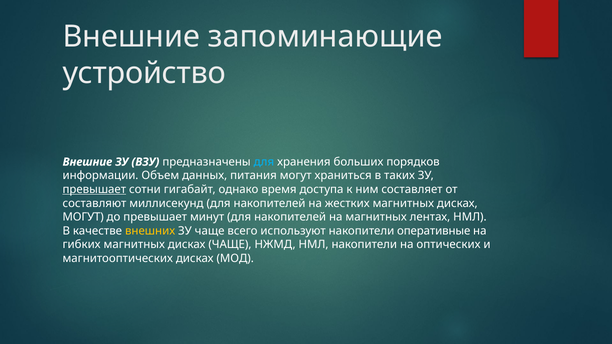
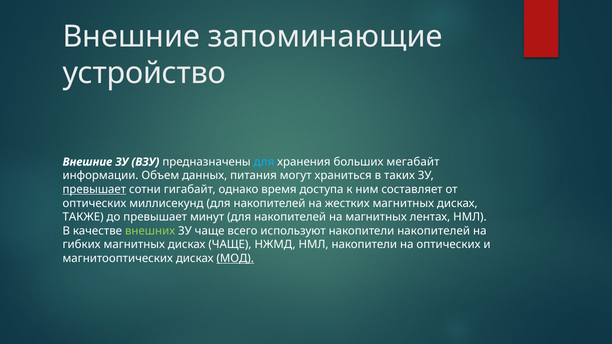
порядков: порядков -> мегабайт (413, 162)
составляют: составляют -> оптических (94, 203)
МОГУТ: МОГУТ -> ТАКЖЕ (83, 217)
внешних colour: yellow -> light green (150, 231)
накопители оперативные: оперативные -> накопителей (434, 231)
МОД underline: none -> present (235, 258)
